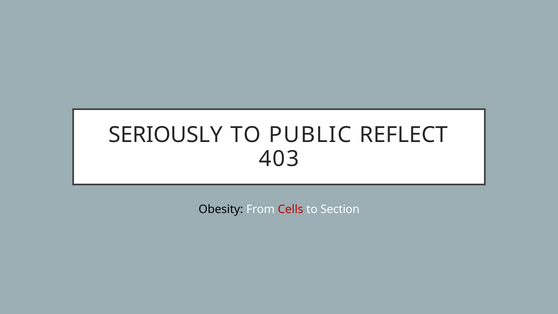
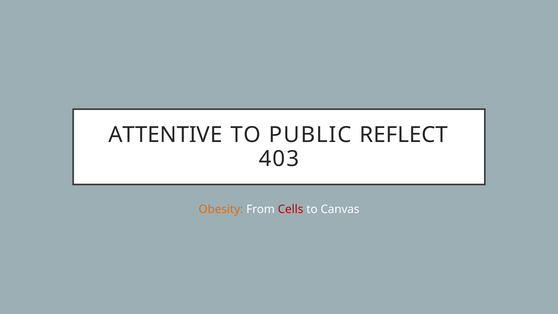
SERIOUSLY: SERIOUSLY -> ATTENTIVE (165, 135)
Obesity colour: black -> orange (221, 209)
Section: Section -> Canvas (340, 209)
